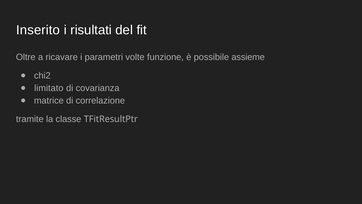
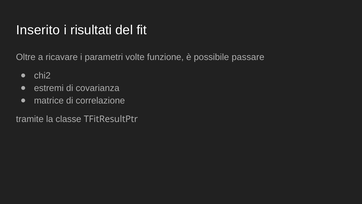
assieme: assieme -> passare (248, 57)
limitato: limitato -> estremi (49, 88)
